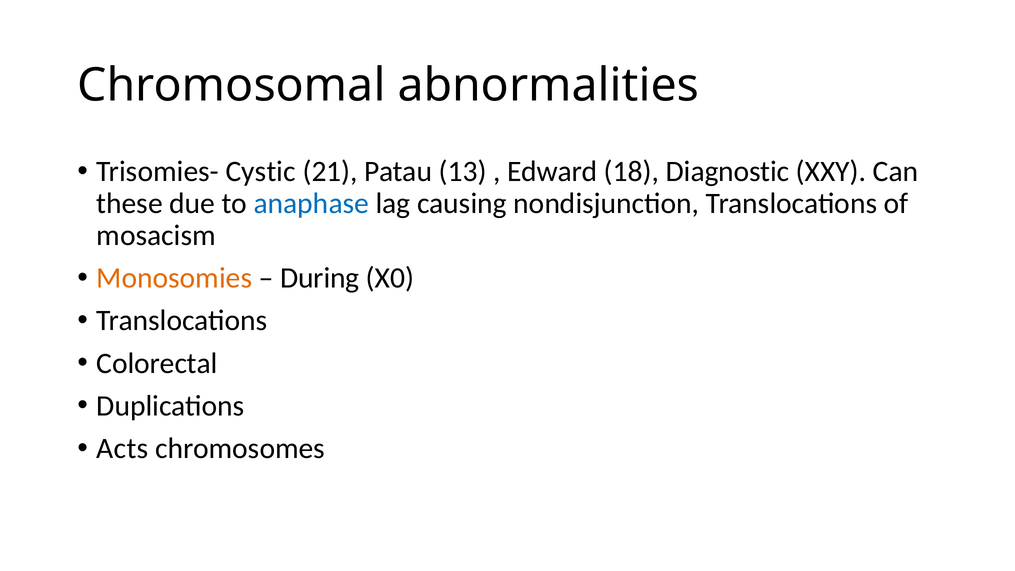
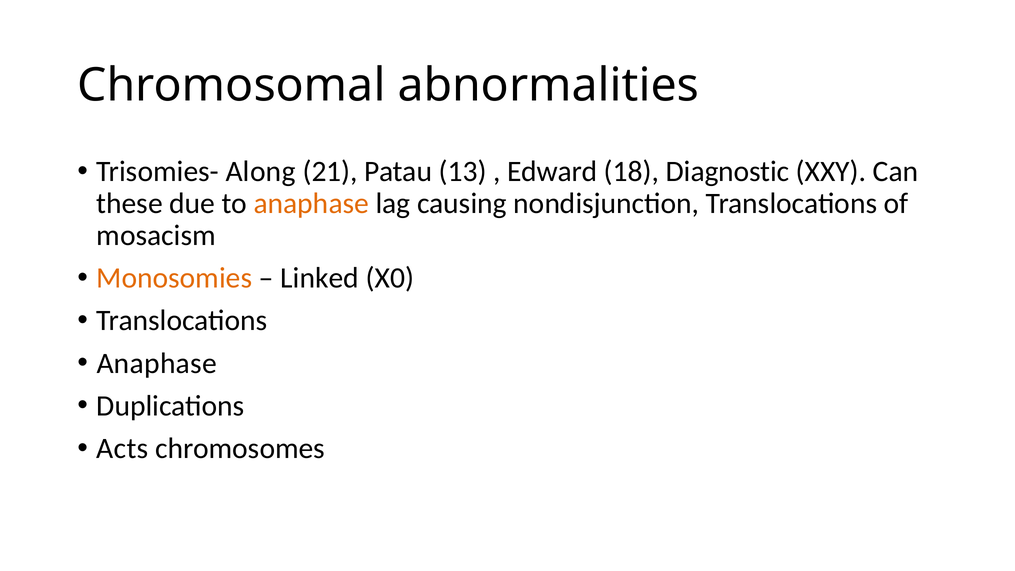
Cystic: Cystic -> Along (261, 172)
anaphase colour: blue -> orange (311, 204)
During: During -> Linked (320, 278)
Colorectal: Colorectal -> Anaphase (157, 363)
